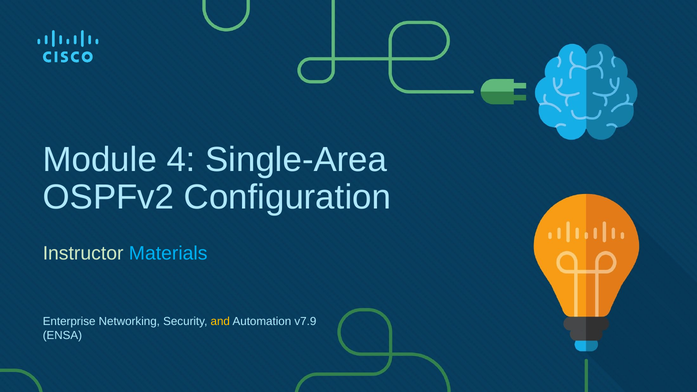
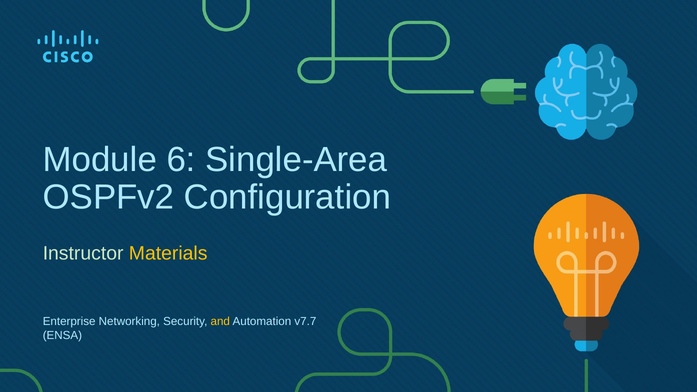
4: 4 -> 6 (181, 160)
Materials colour: light blue -> yellow (168, 253)
v7.9: v7.9 -> v7.7 (305, 322)
